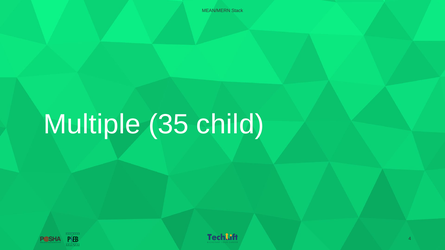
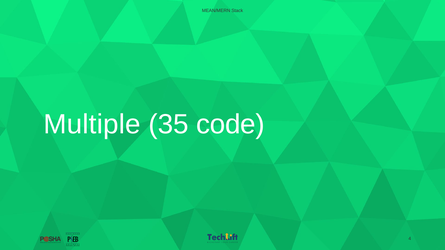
child: child -> code (230, 124)
